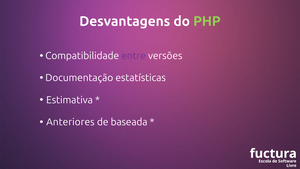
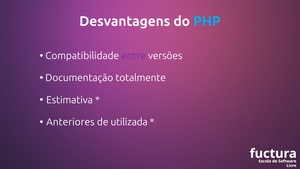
PHP colour: light green -> light blue (207, 21)
estatísticas: estatísticas -> totalmente (141, 78)
baseada: baseada -> utilizada (129, 122)
